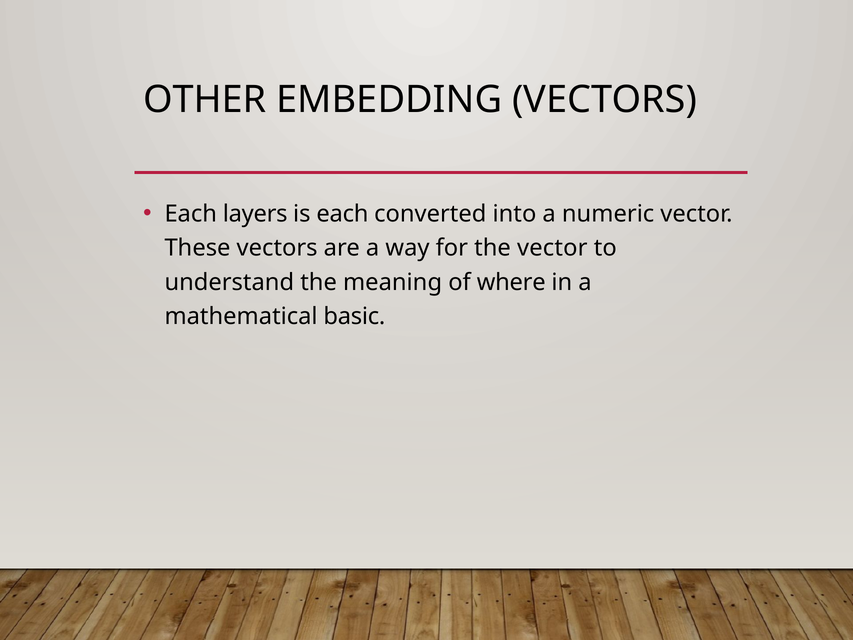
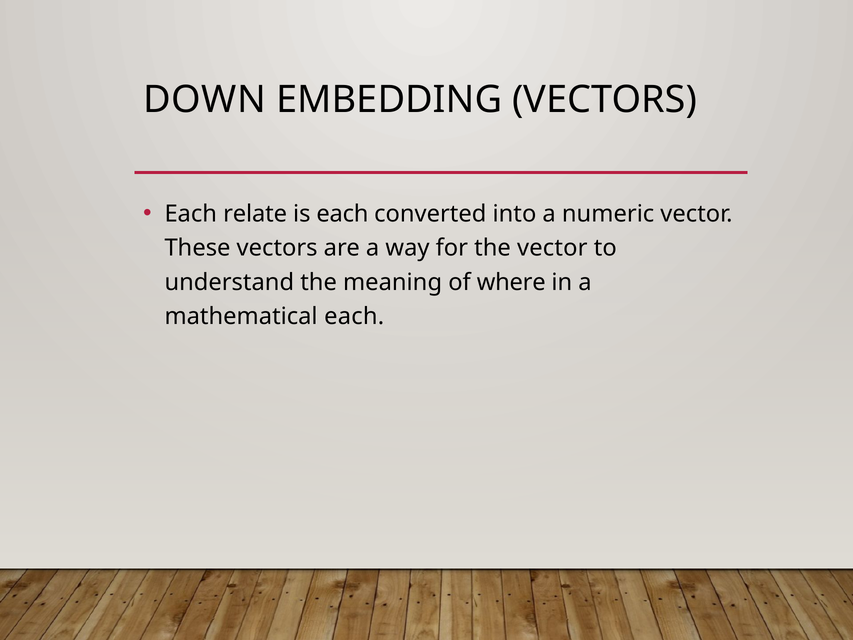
OTHER: OTHER -> DOWN (205, 100)
layers: layers -> relate (255, 214)
mathematical basic: basic -> each (354, 316)
